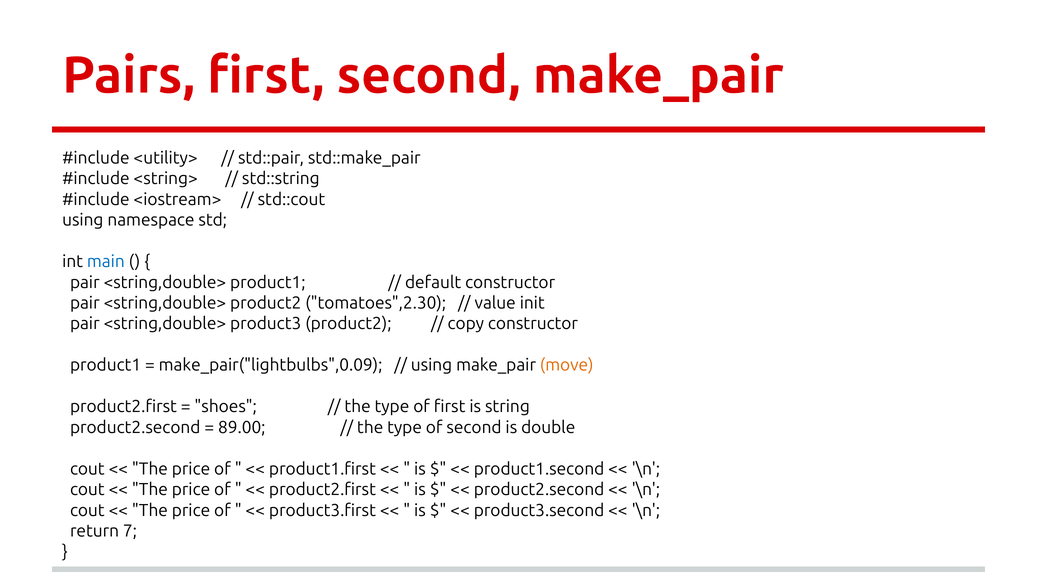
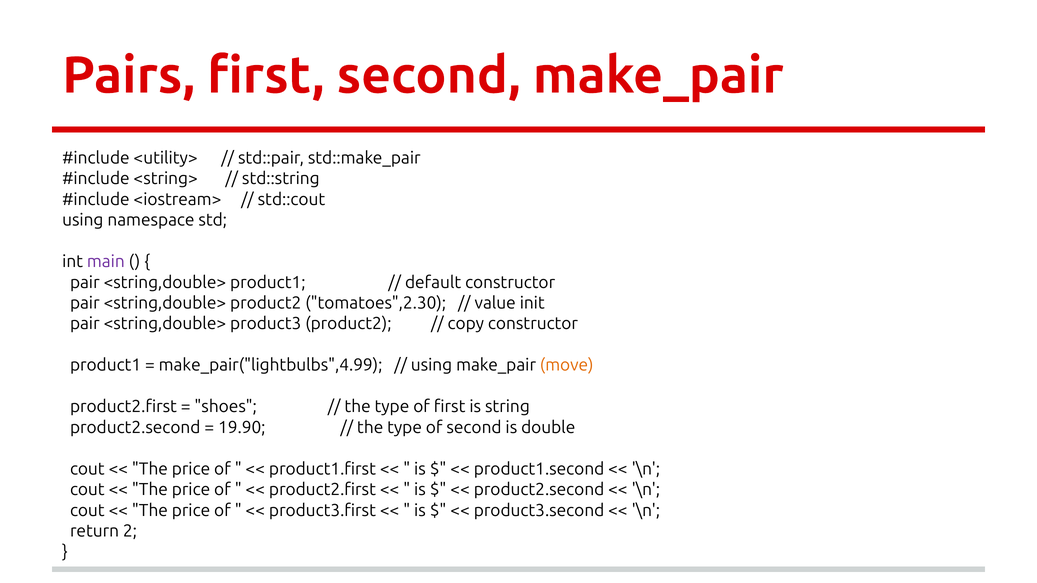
main colour: blue -> purple (106, 262)
make_pair("lightbulbs",0.09: make_pair("lightbulbs",0.09 -> make_pair("lightbulbs",4.99 (271, 365)
89.00: 89.00 -> 19.90 (242, 428)
7: 7 -> 2 (130, 531)
